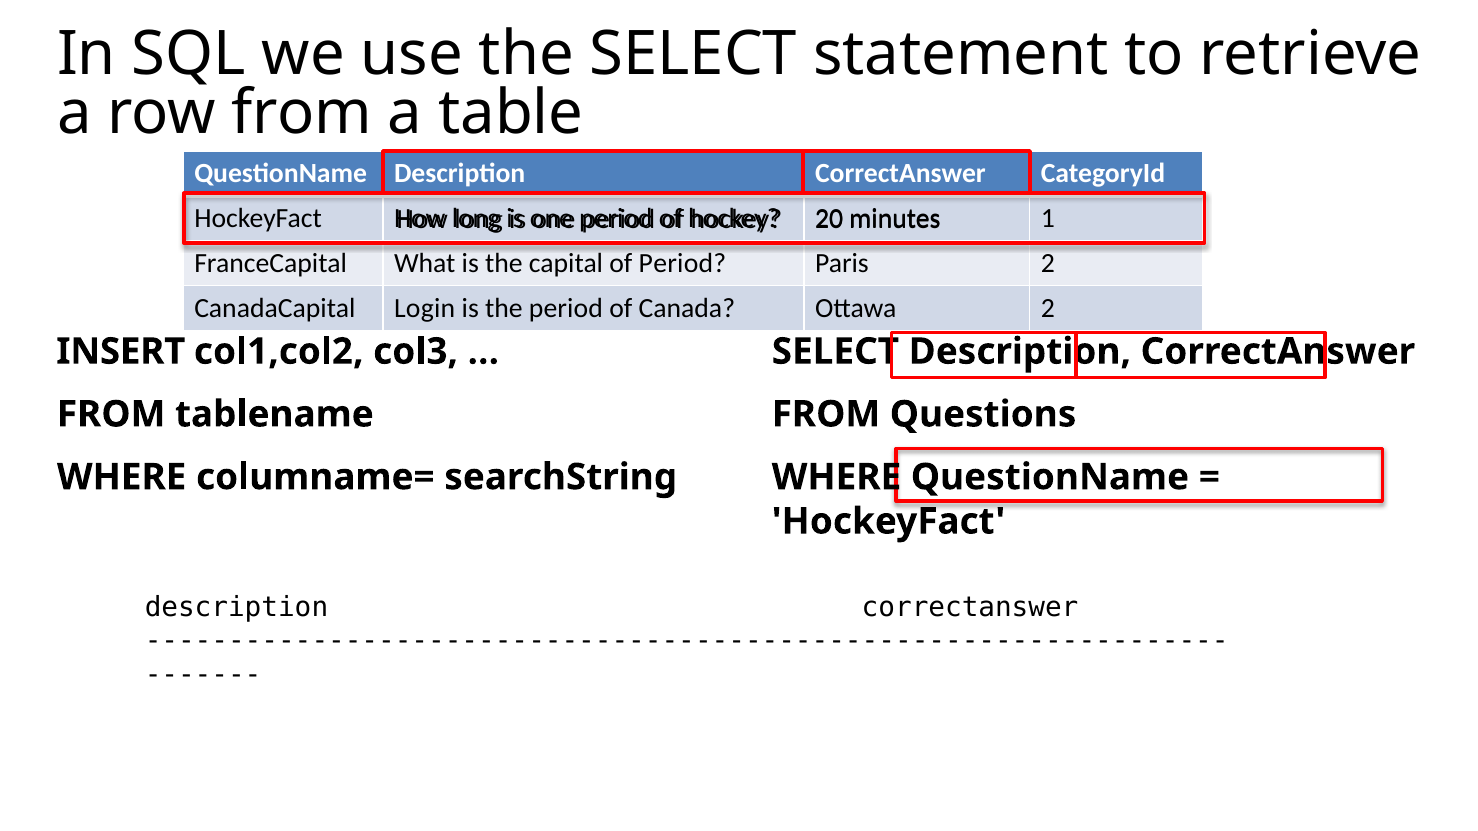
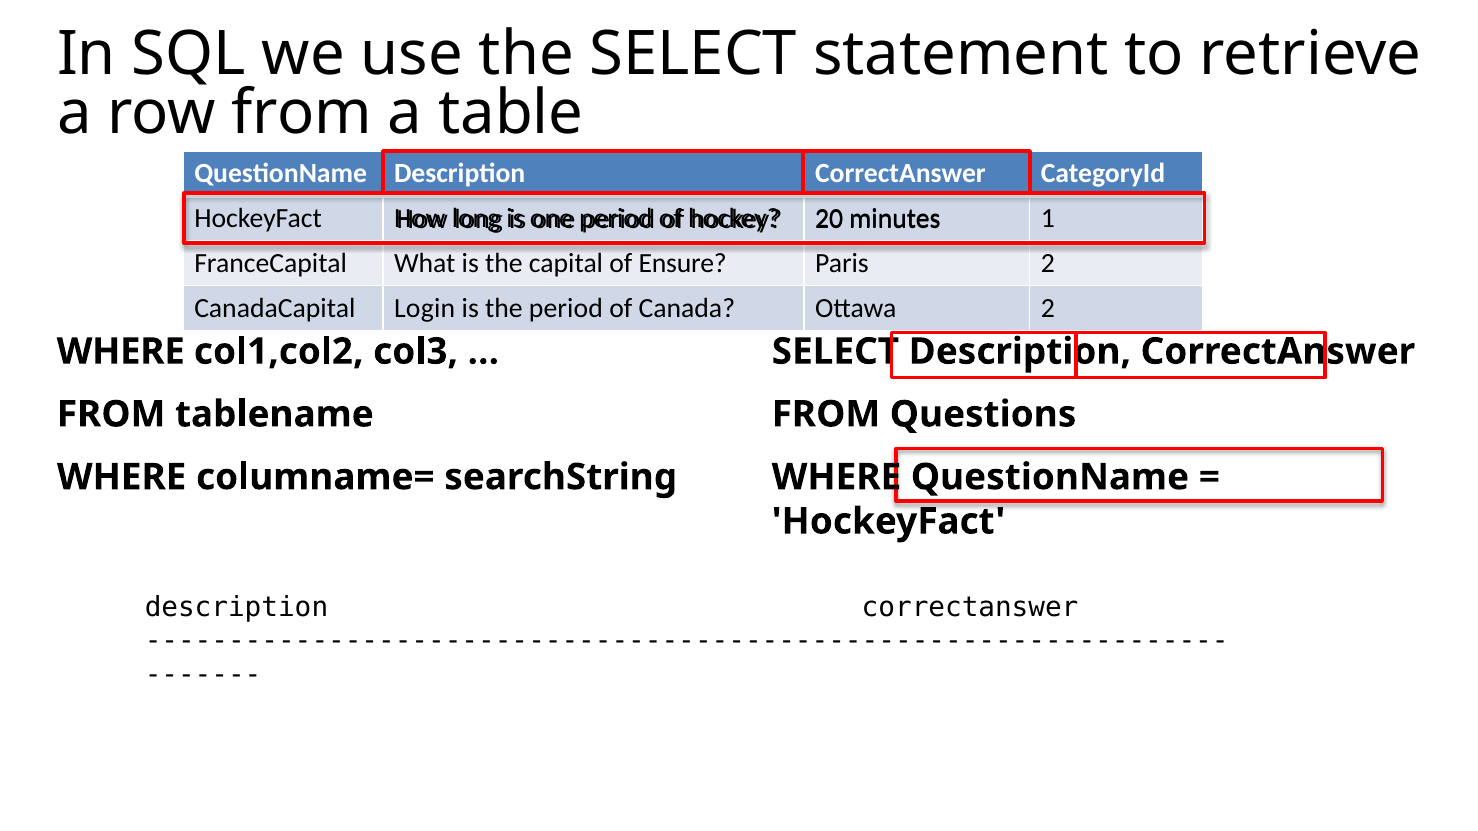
of Period: Period -> Ensure (683, 264)
INSERT: INSERT -> WHERE (121, 352)
